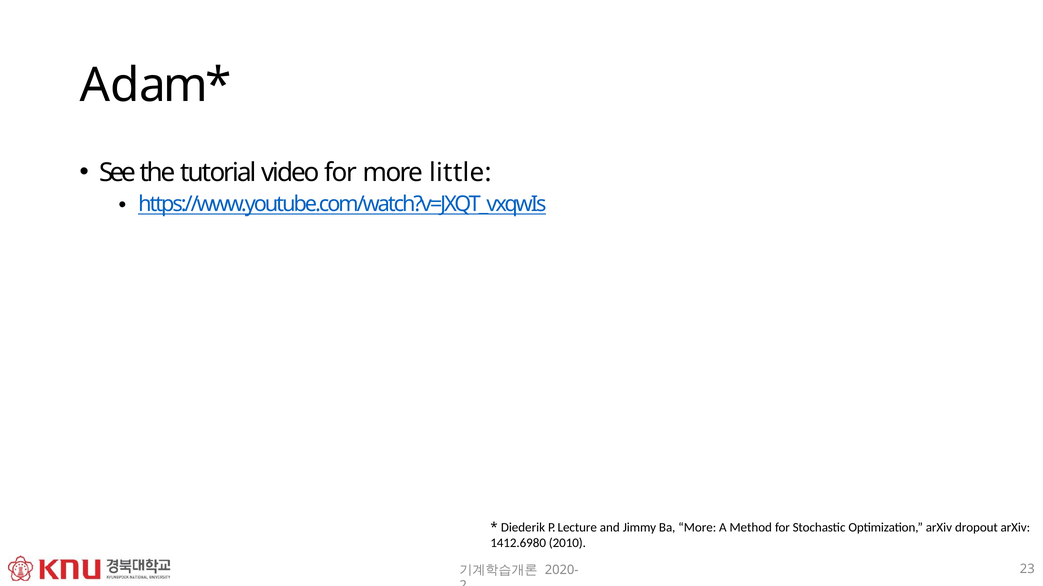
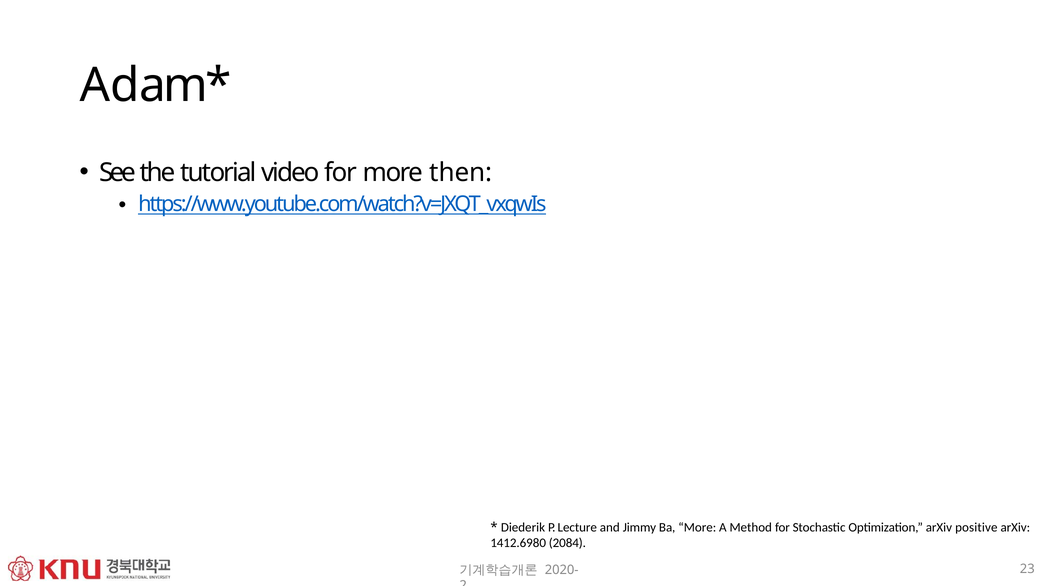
little: little -> then (461, 173)
dropout: dropout -> positive (976, 528)
2010: 2010 -> 2084 (567, 544)
